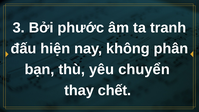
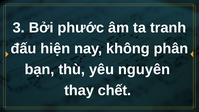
chuyển: chuyển -> nguyên (144, 69)
